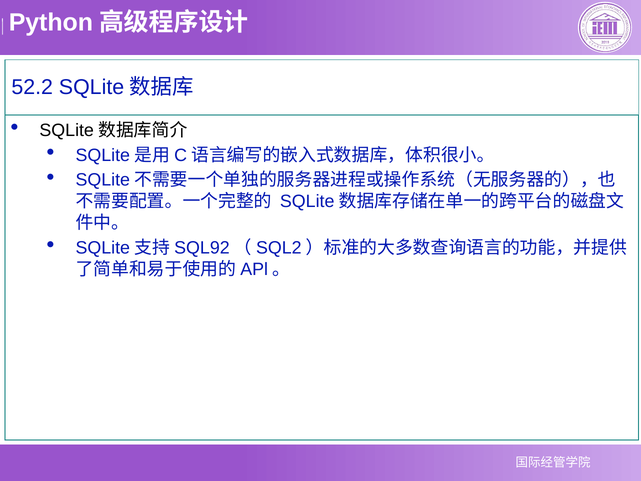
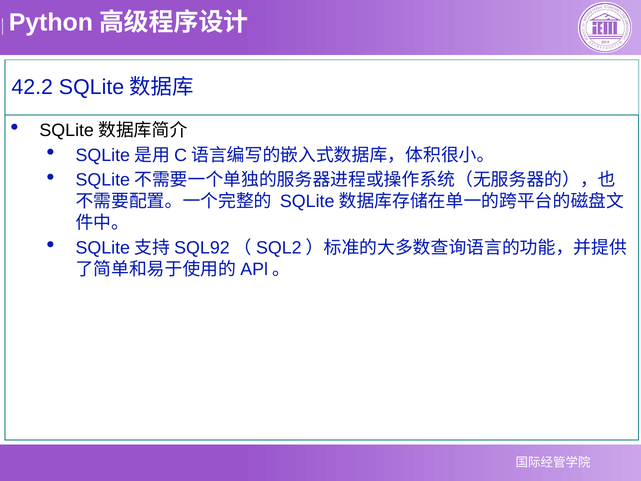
52.2: 52.2 -> 42.2 (32, 87)
